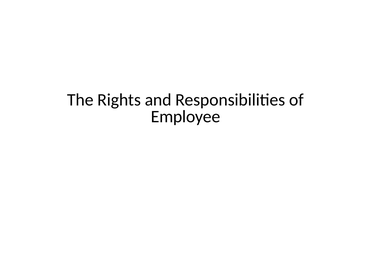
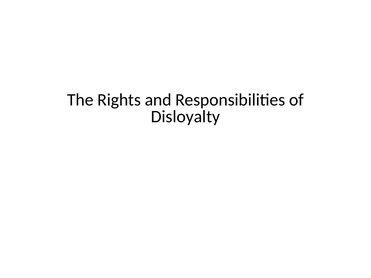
Employee: Employee -> Disloyalty (185, 117)
